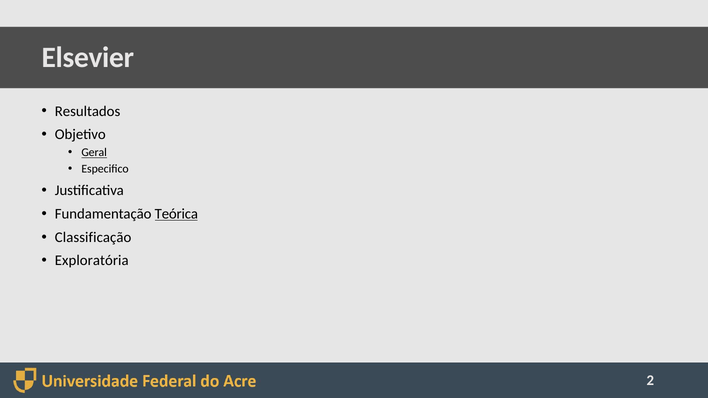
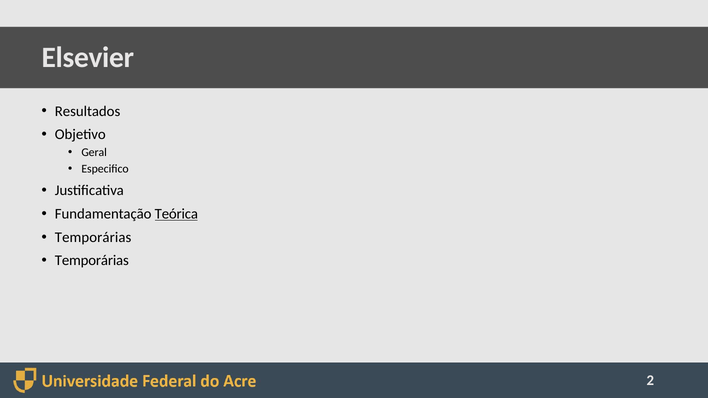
Geral underline: present -> none (94, 153)
Classificação: Classificação -> Temporárias (93, 237)
Exploratória: Exploratória -> Temporárias (92, 261)
